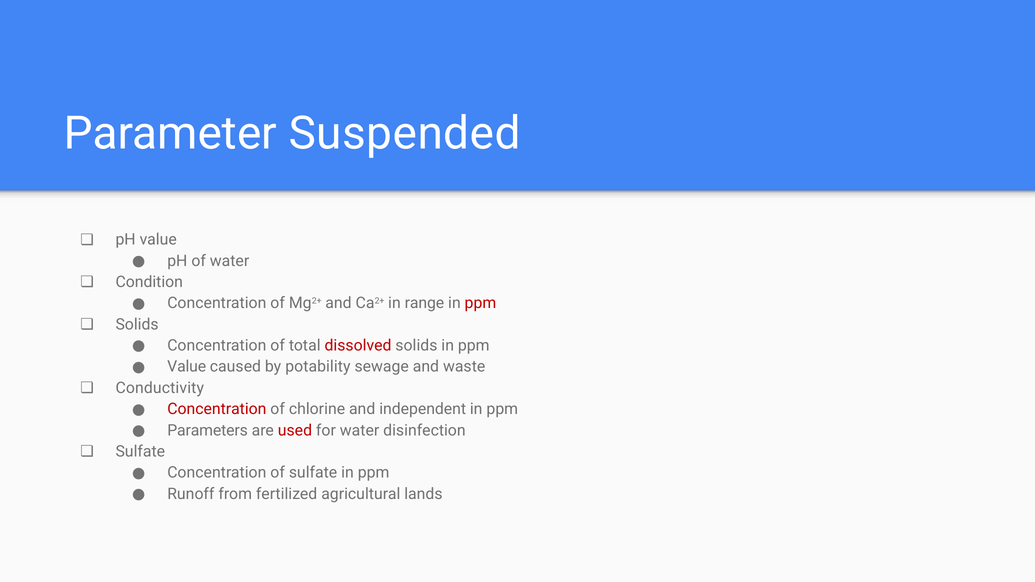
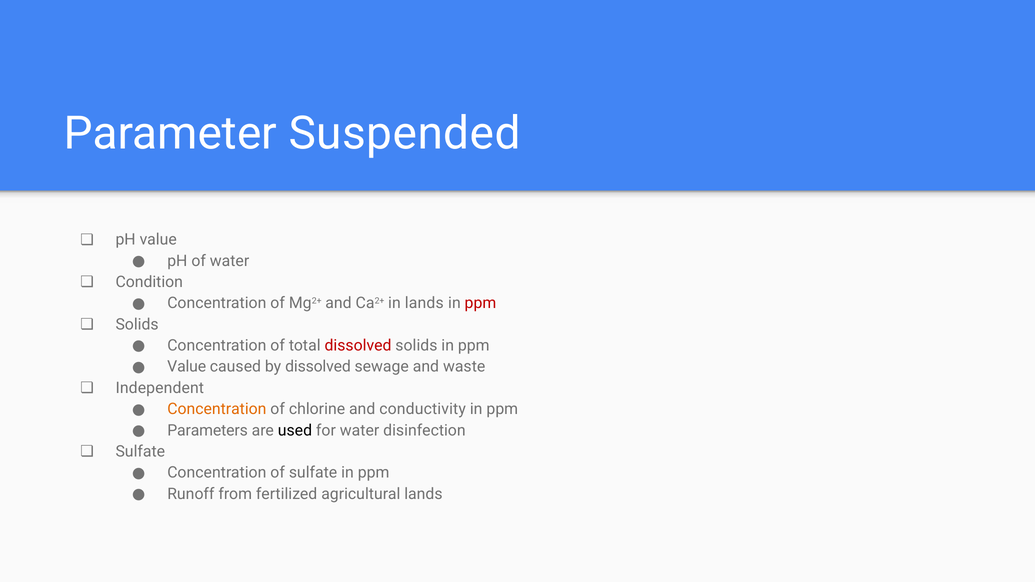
in range: range -> lands (424, 303)
by potability: potability -> dissolved (318, 367)
Conductivity: Conductivity -> Independent (160, 388)
Concentration colour: red -> orange (217, 409)
independent: independent -> conductivity (423, 409)
used colour: red -> black (295, 430)
